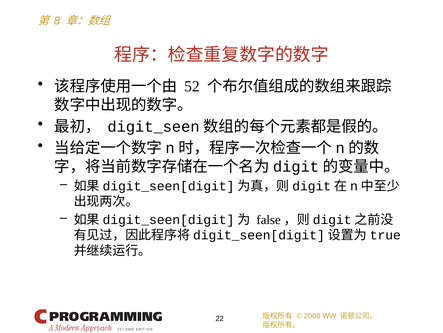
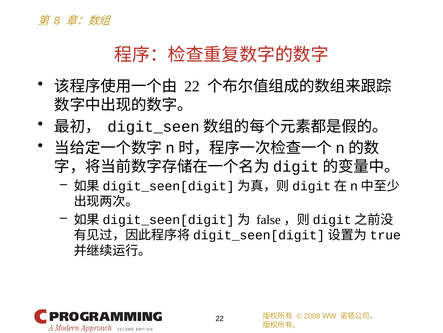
52: 52 -> 22 (192, 86)
